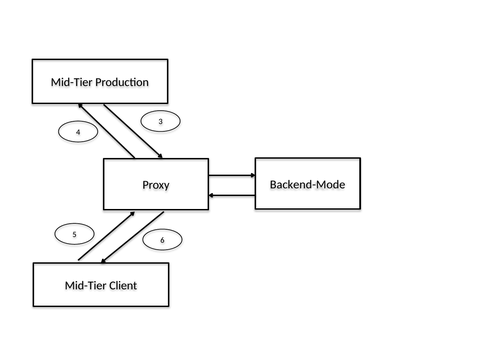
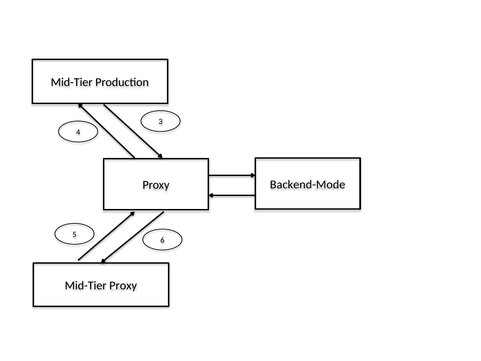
Mid-Tier Client: Client -> Proxy (123, 285)
